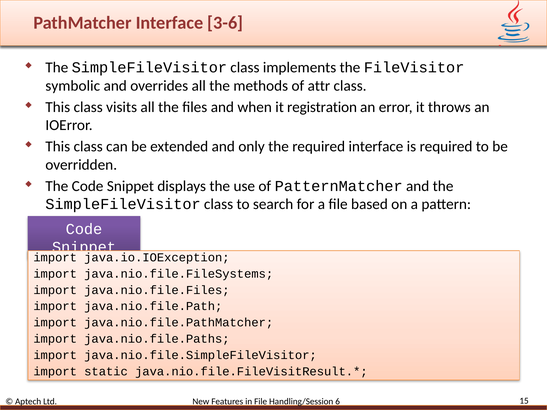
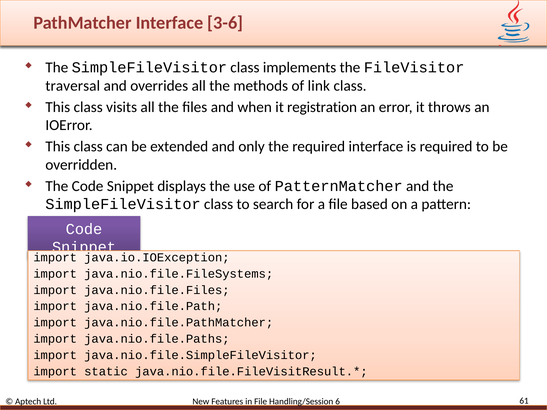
symbolic: symbolic -> traversal (73, 86)
attr: attr -> link (319, 86)
15: 15 -> 61 (524, 401)
